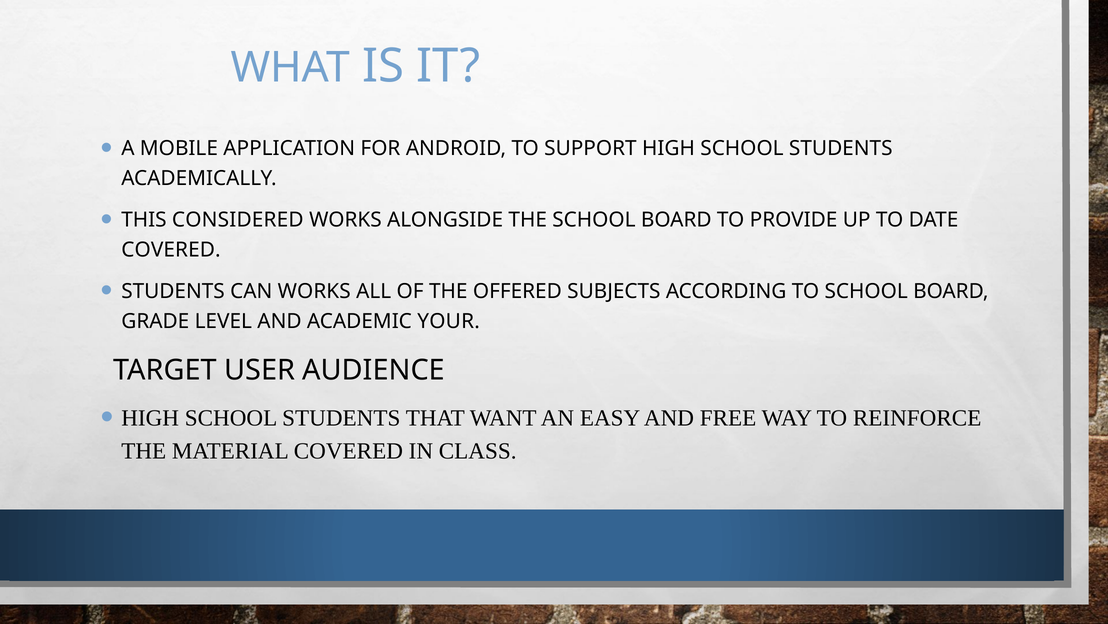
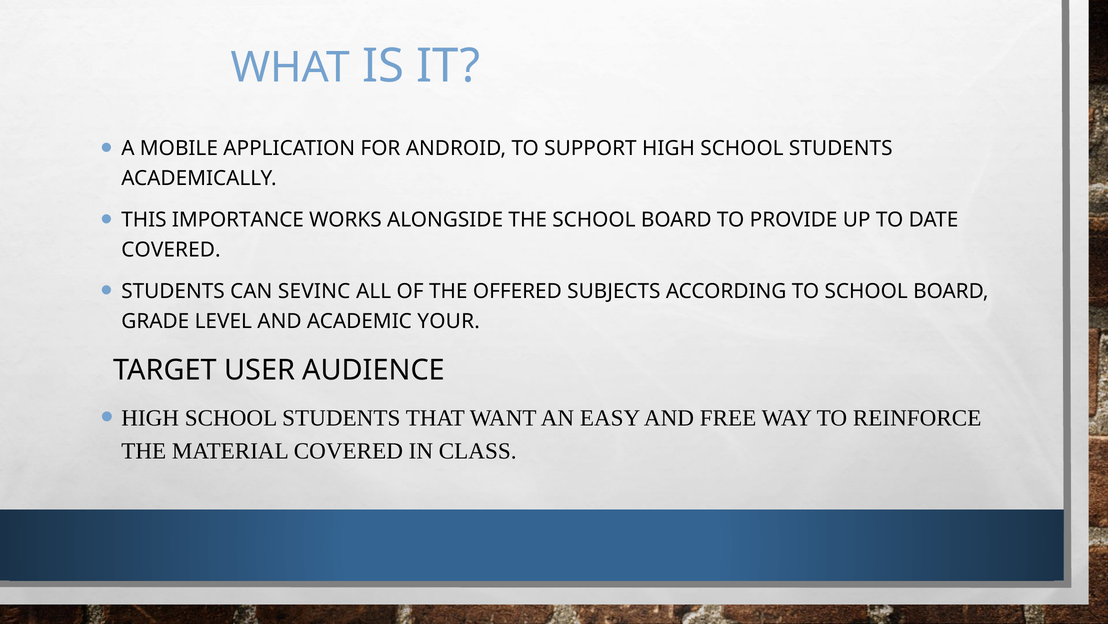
CONSIDERED: CONSIDERED -> IMPORTANCE (238, 220)
CAN WORKS: WORKS -> SEVINC (314, 291)
